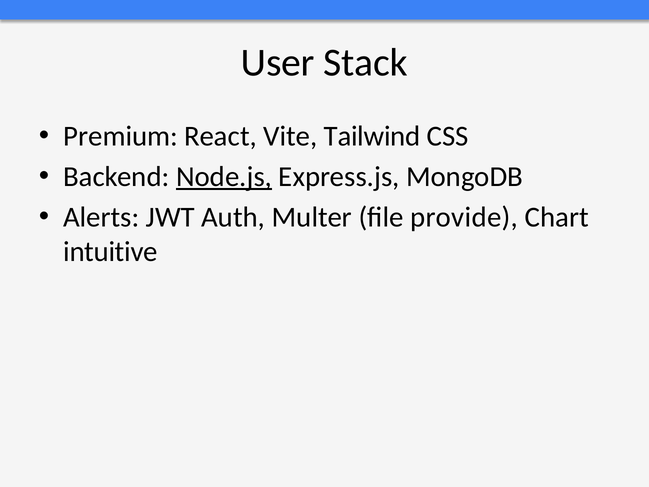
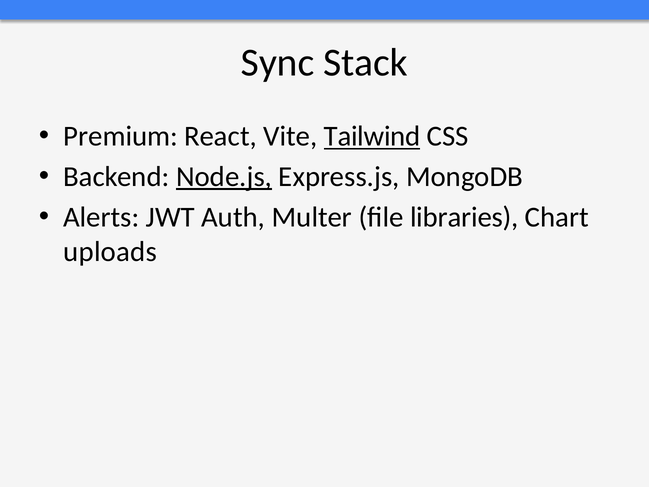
User: User -> Sync (278, 63)
Tailwind underline: none -> present (372, 136)
provide: provide -> libraries (464, 217)
intuitive: intuitive -> uploads (110, 252)
